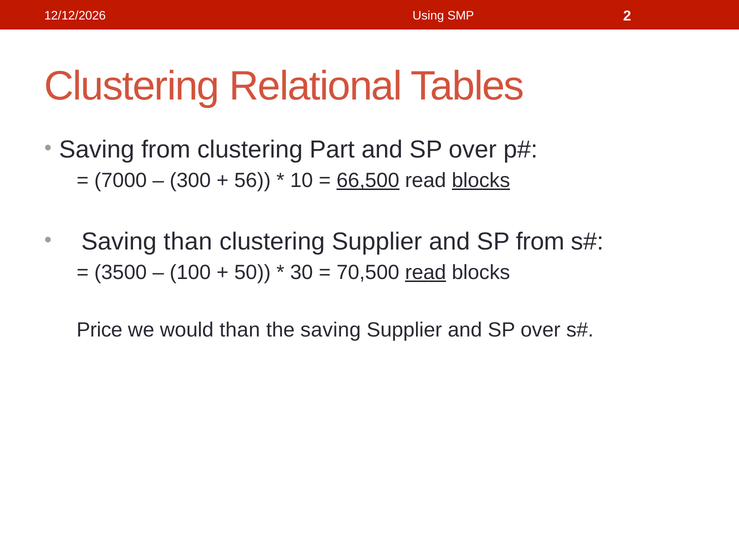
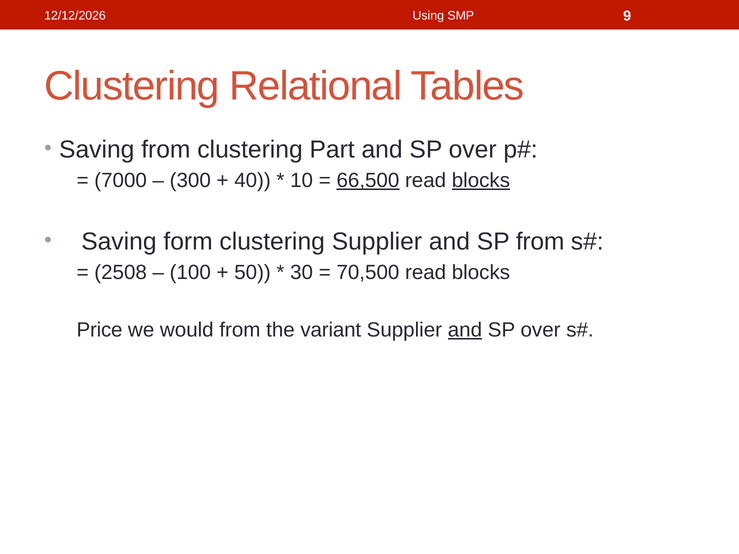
2: 2 -> 9 (627, 16)
56: 56 -> 40 (253, 180)
Saving than: than -> form (188, 242)
3500: 3500 -> 2508 (121, 272)
read underline: present -> none (426, 272)
would than: than -> from (240, 330)
the saving: saving -> variant (331, 330)
and underline: none -> present (465, 330)
